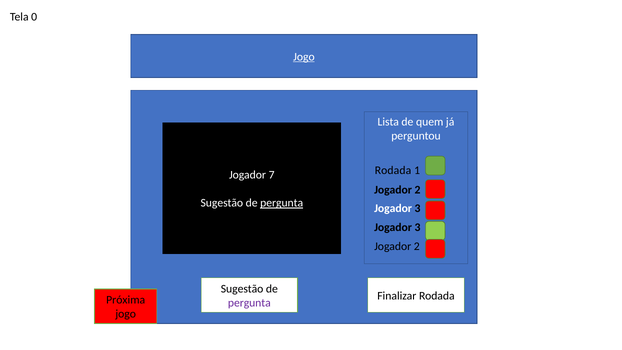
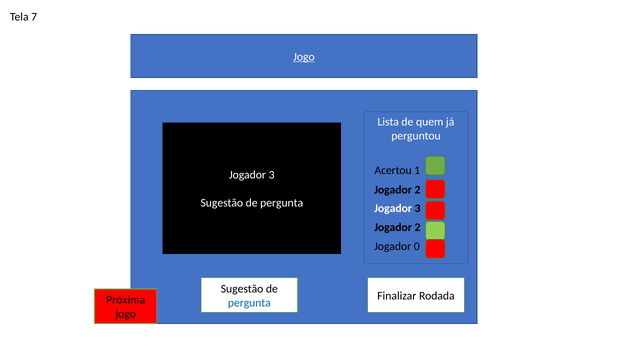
0: 0 -> 7 (34, 17)
Rodada: Rodada -> Acertou (393, 170)
7: 7 -> 3 (272, 175)
pergunta underline: present -> none (282, 203)
3: 3 -> 2 (418, 227)
2: 2 -> 0 (417, 246)
pergunta colour: purple -> blue (249, 303)
